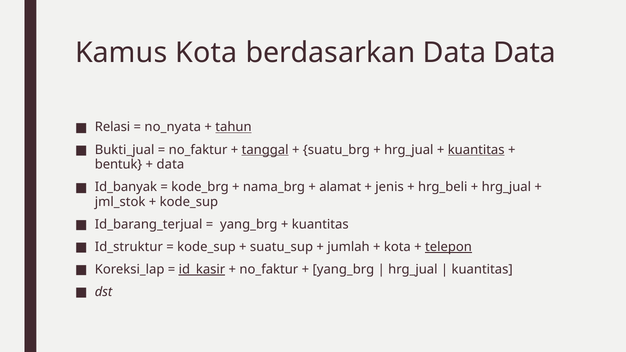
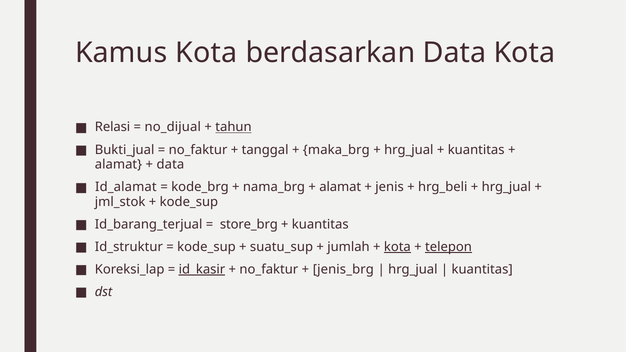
Data Data: Data -> Kota (524, 53)
no_nyata: no_nyata -> no_dijual (173, 127)
tanggal underline: present -> none (265, 150)
suatu_brg: suatu_brg -> maka_brg (336, 150)
kuantitas underline: present -> none (476, 150)
bentuk: bentuk -> alamat (119, 165)
Id_banyak: Id_banyak -> Id_alamat (126, 187)
yang_brg: yang_brg -> store_brg (249, 224)
kota underline: none -> present (397, 247)
yang_brg: yang_brg -> jenis_brg (343, 270)
